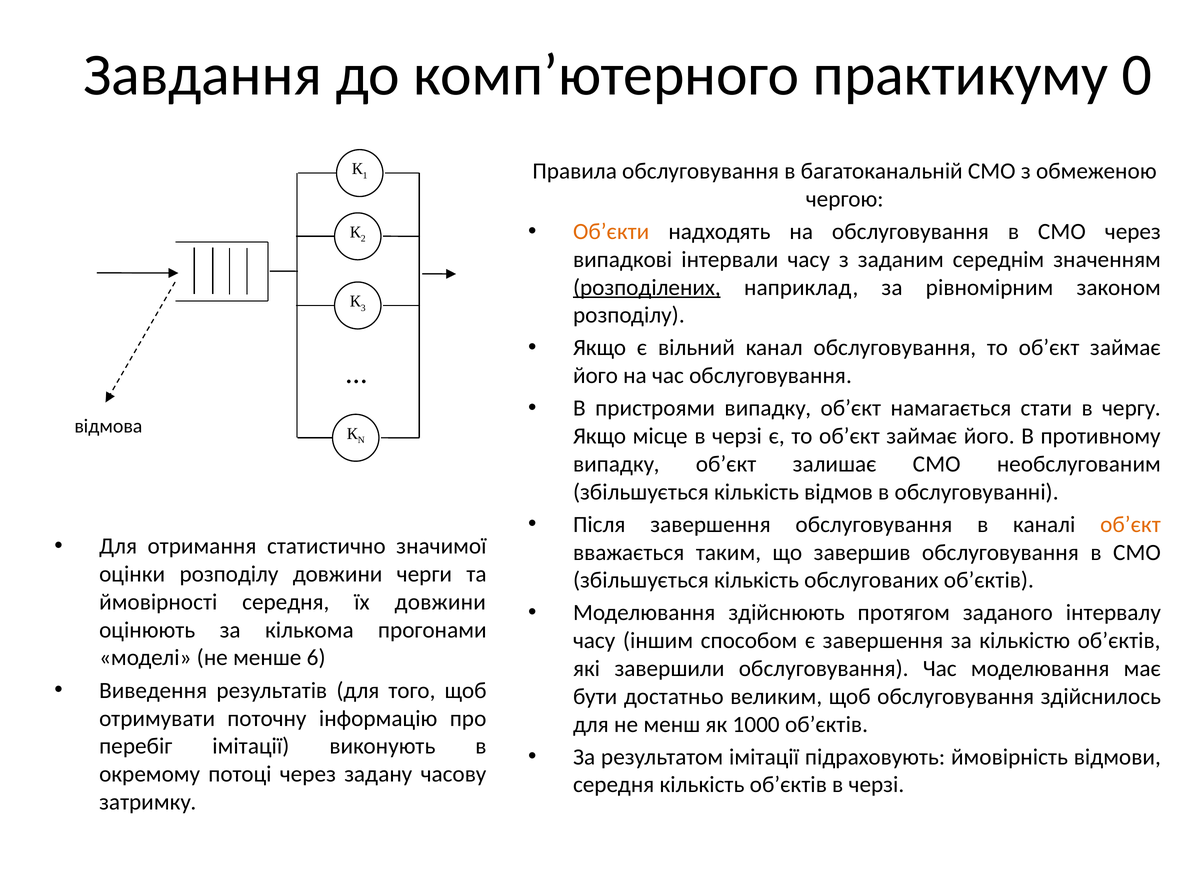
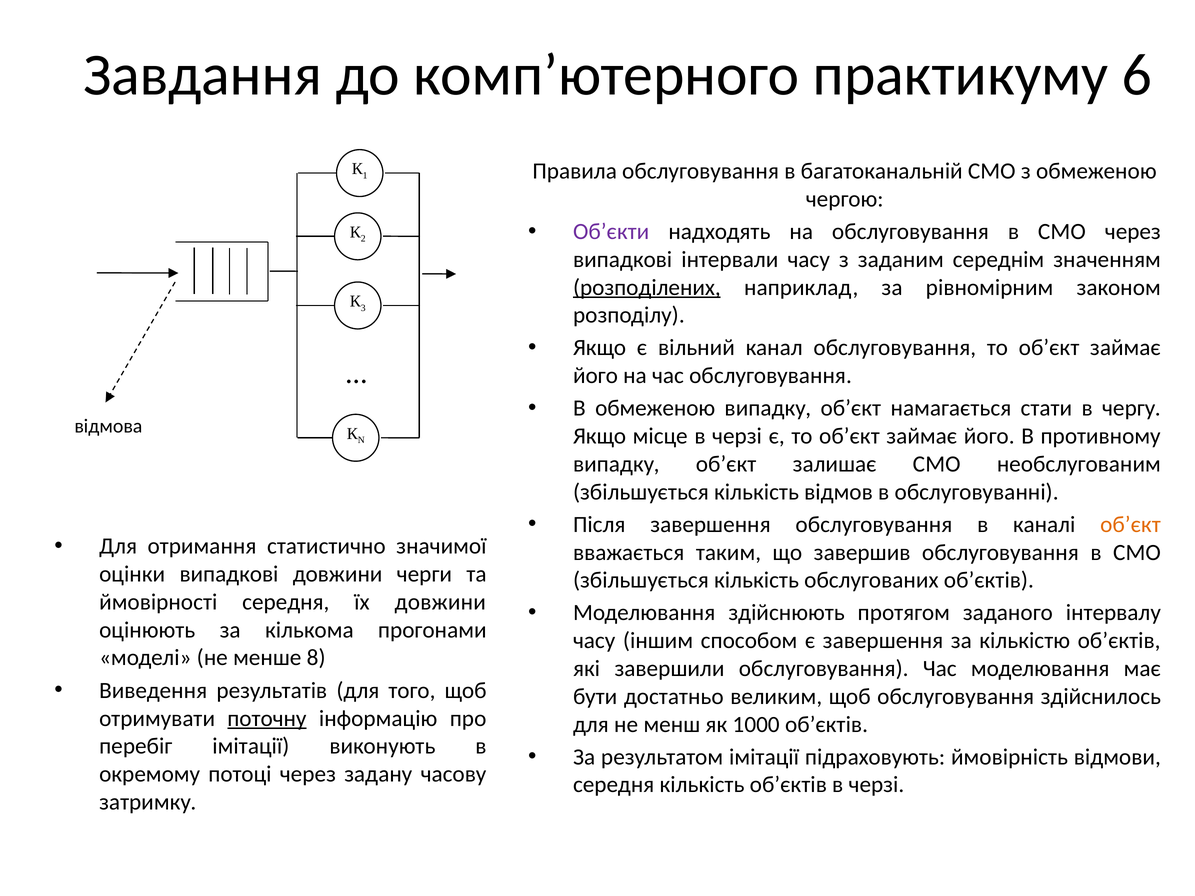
0: 0 -> 6 (1137, 75)
Об’єкти colour: orange -> purple (611, 232)
В пристроями: пристроями -> обмеженою (655, 408)
оцінки розподілу: розподілу -> випадкові (229, 574)
6: 6 -> 8 (316, 658)
поточну underline: none -> present (267, 719)
